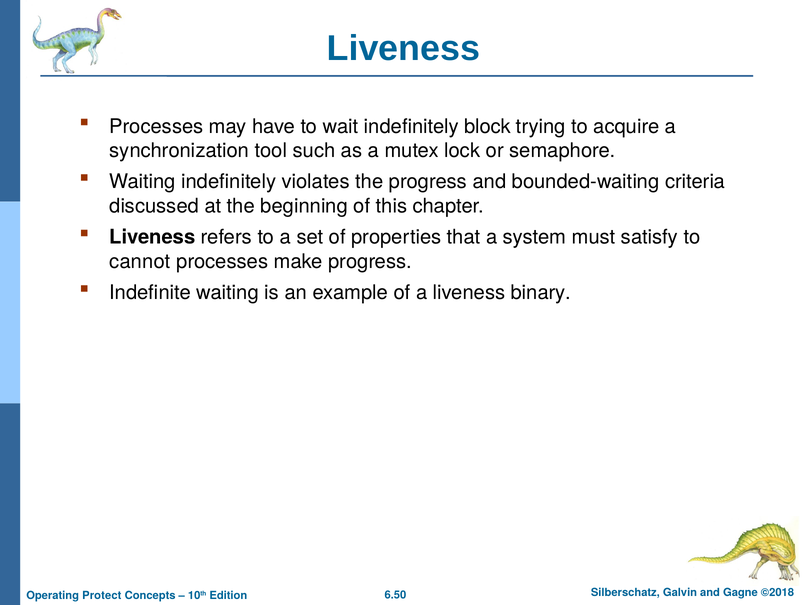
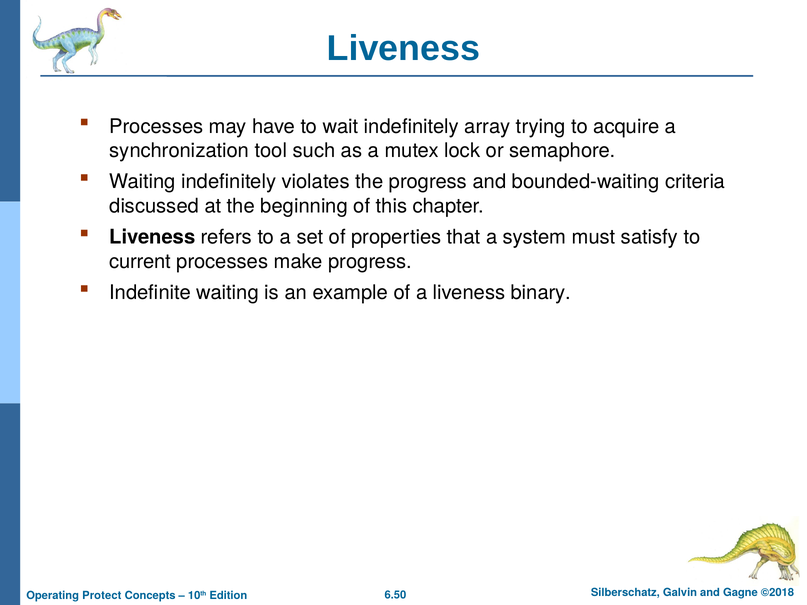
block: block -> array (487, 126)
cannot: cannot -> current (140, 262)
